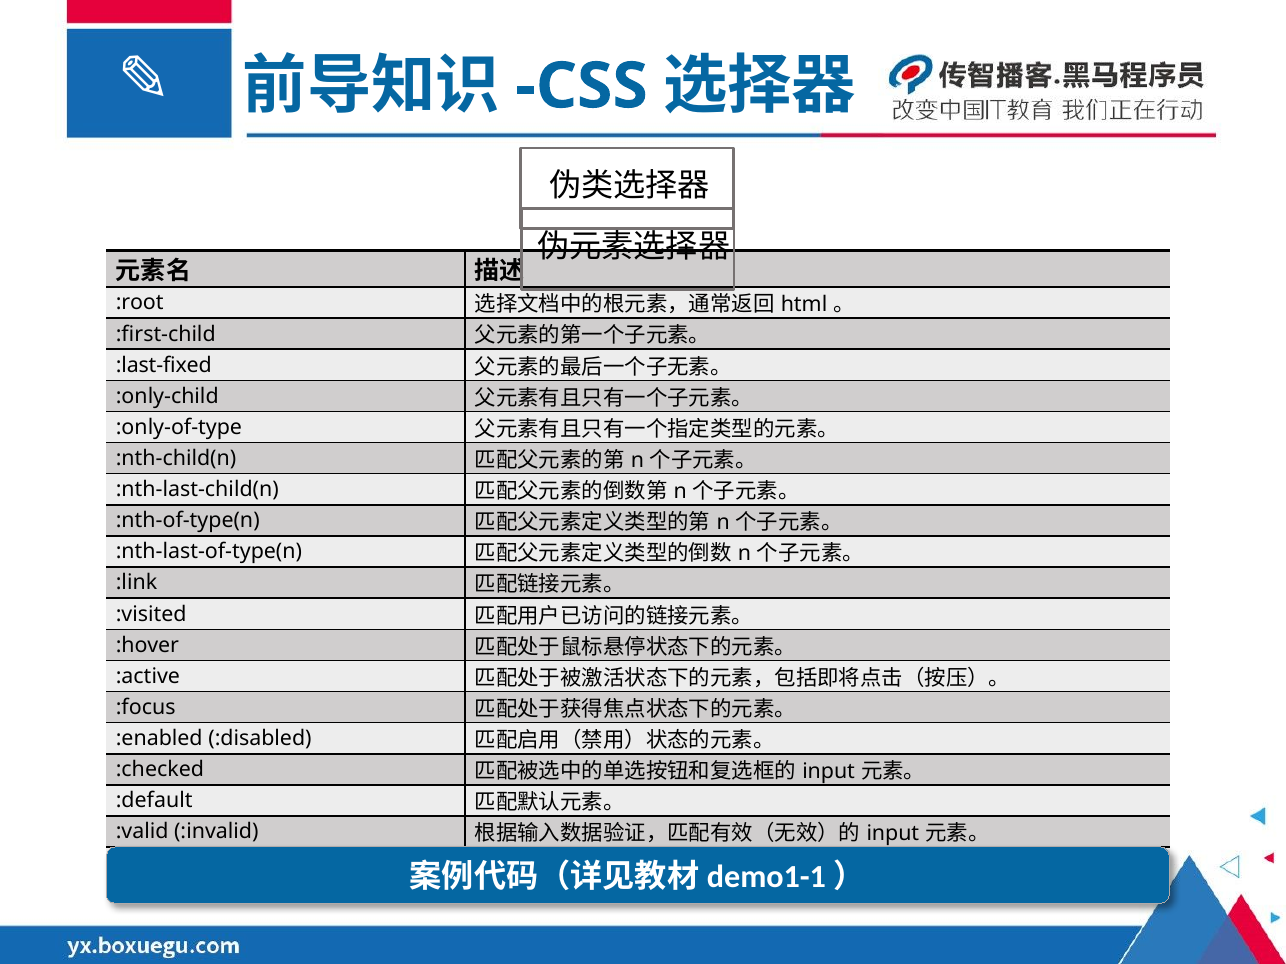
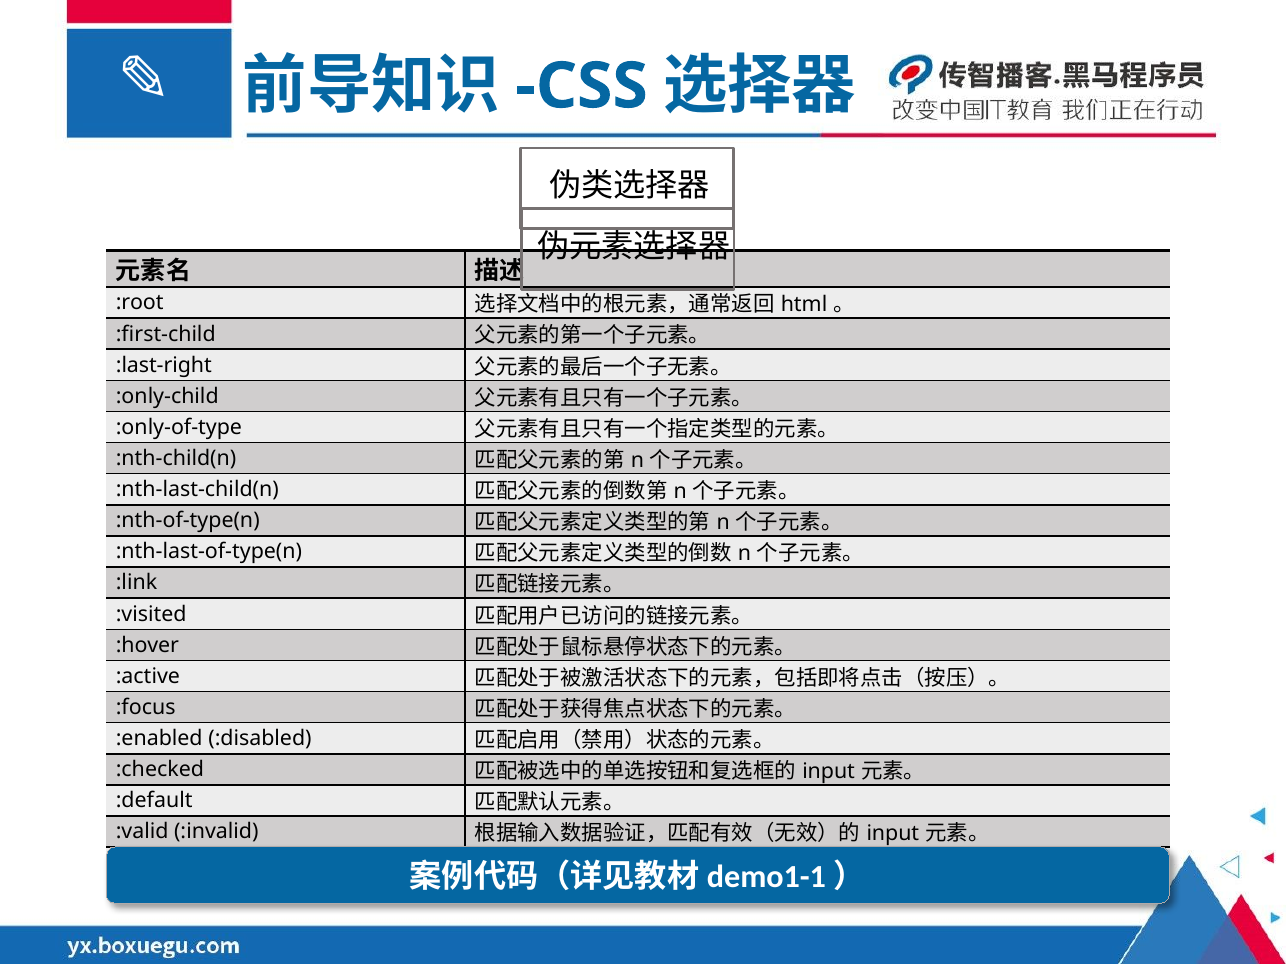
:last-fixed: :last-fixed -> :last-right (164, 365)
